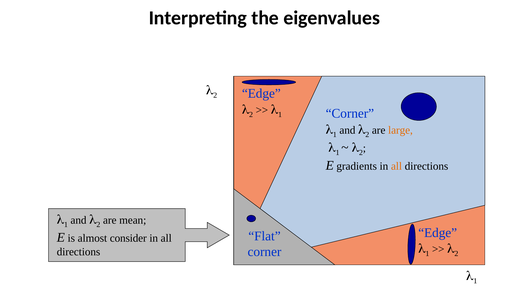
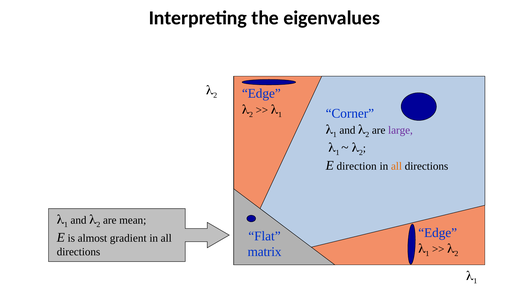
large colour: orange -> purple (400, 130)
gradients: gradients -> direction (357, 166)
consider: consider -> gradient (128, 238)
corner: corner -> matrix (265, 251)
